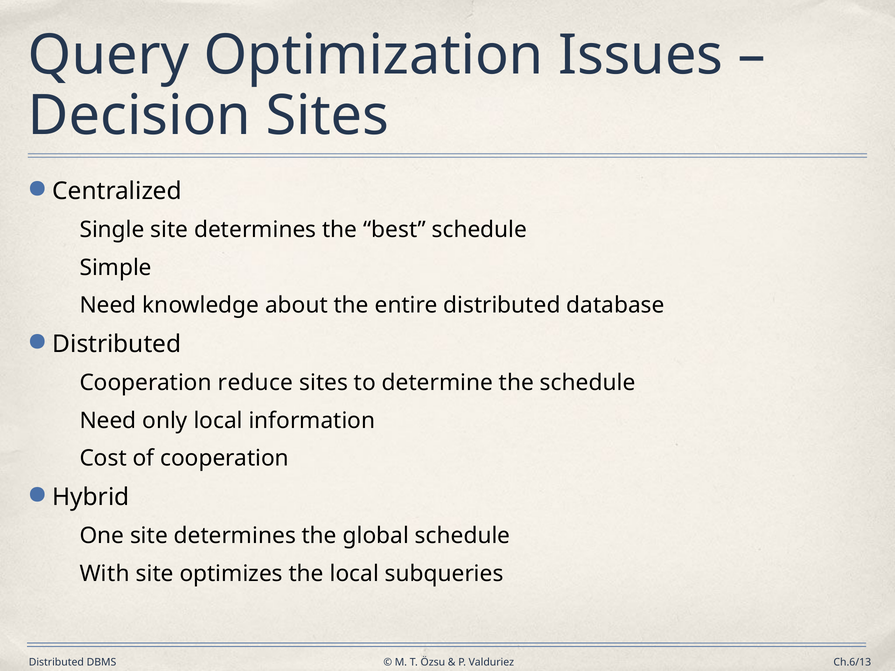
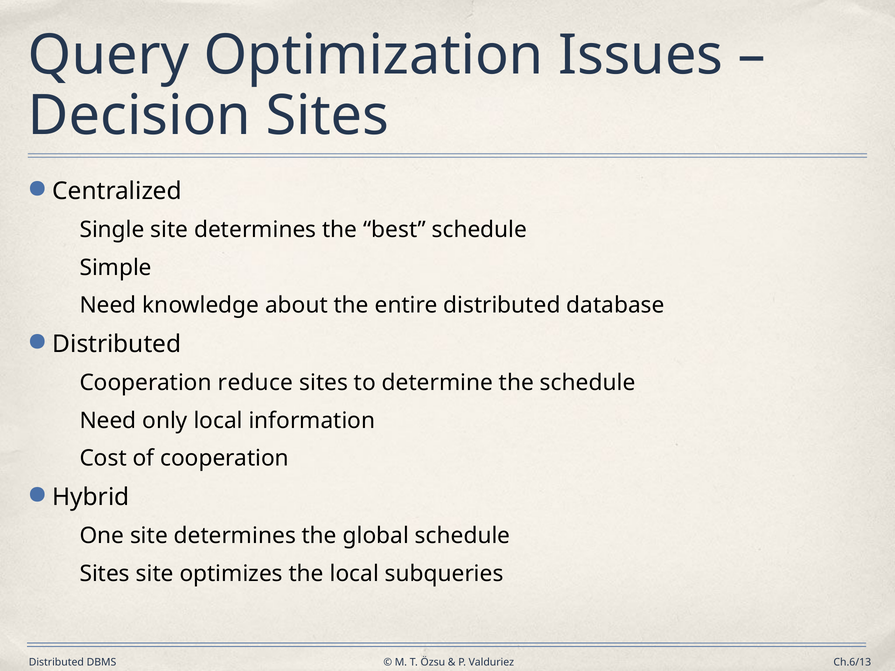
With: With -> Sites (105, 574)
